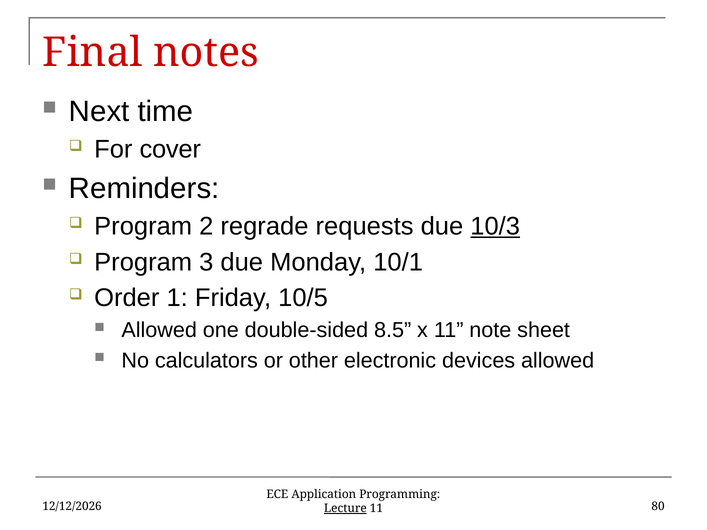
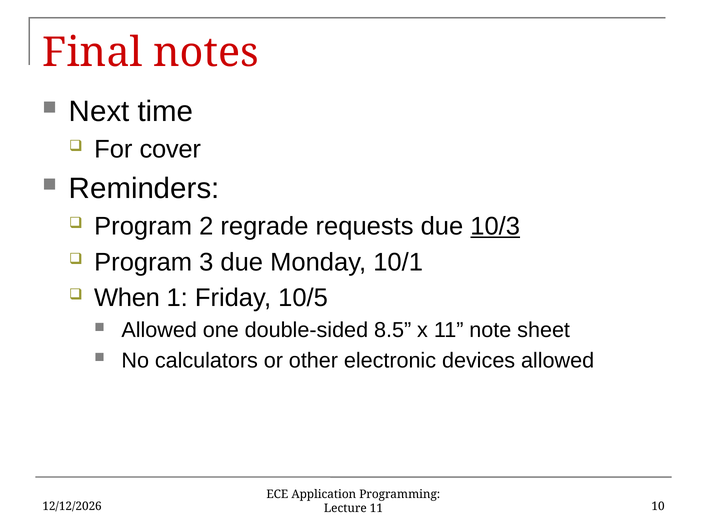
Order: Order -> When (127, 298)
Lecture underline: present -> none (345, 509)
80: 80 -> 10 (658, 506)
